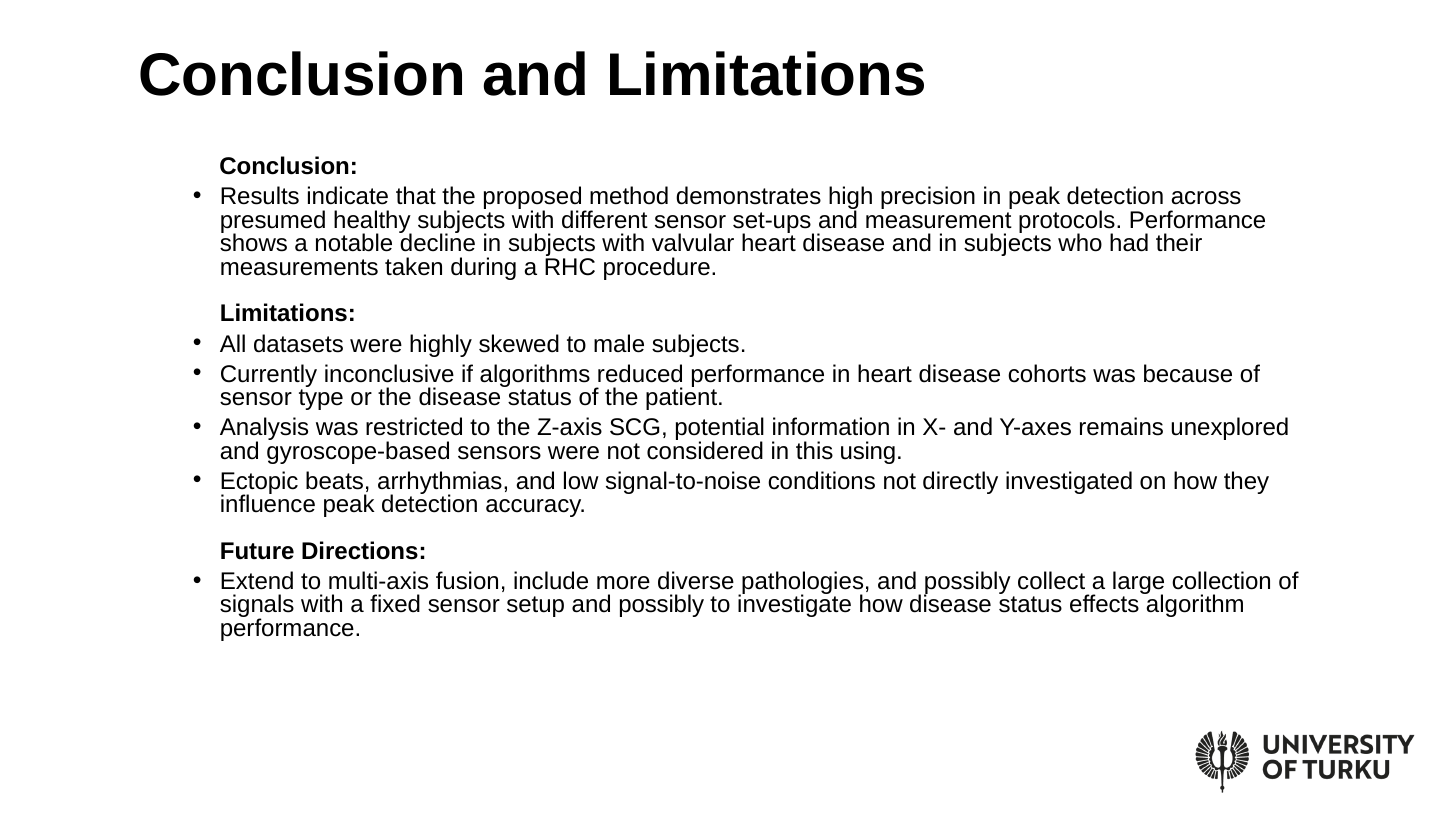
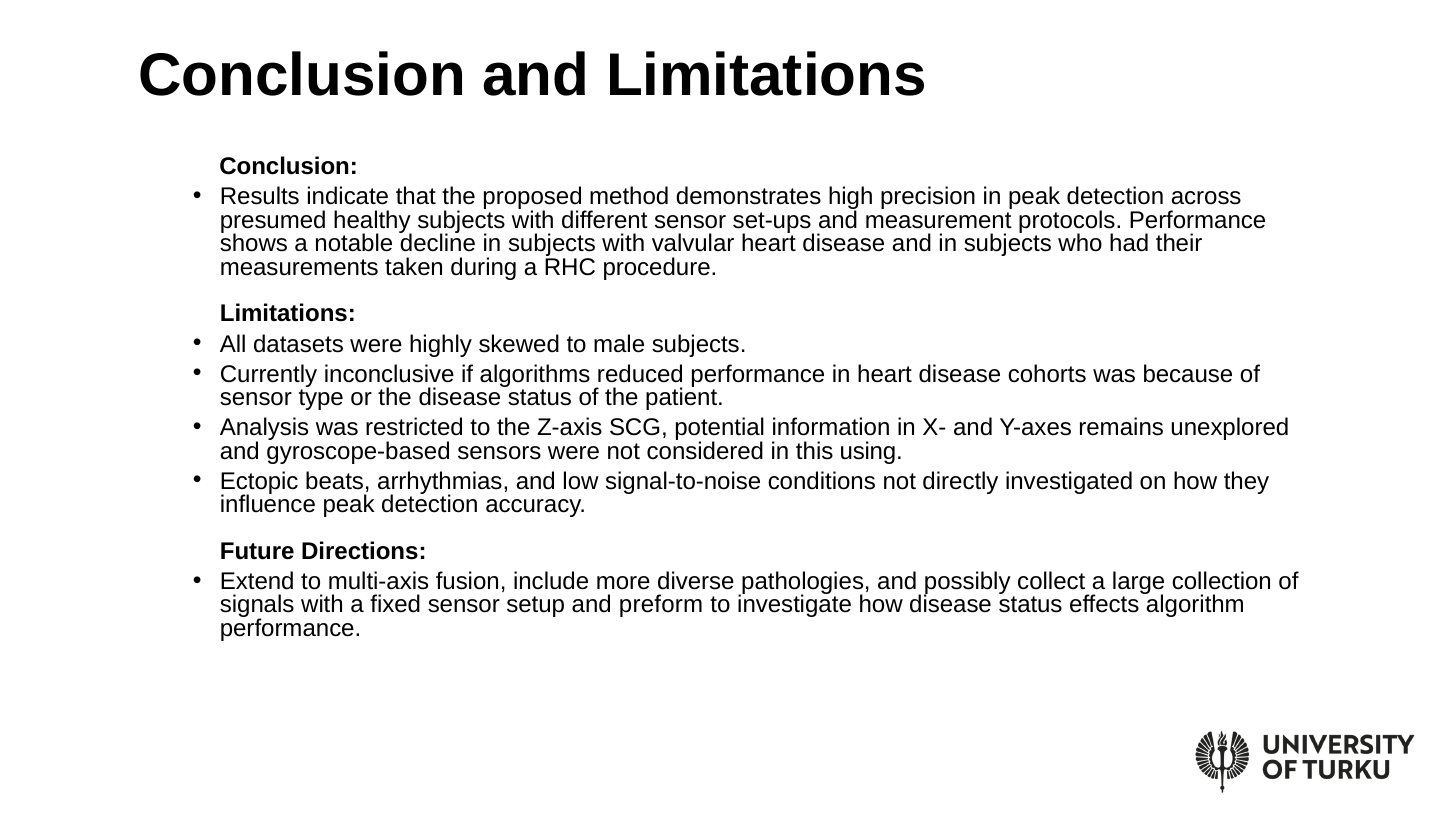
setup and possibly: possibly -> preform (661, 605)
